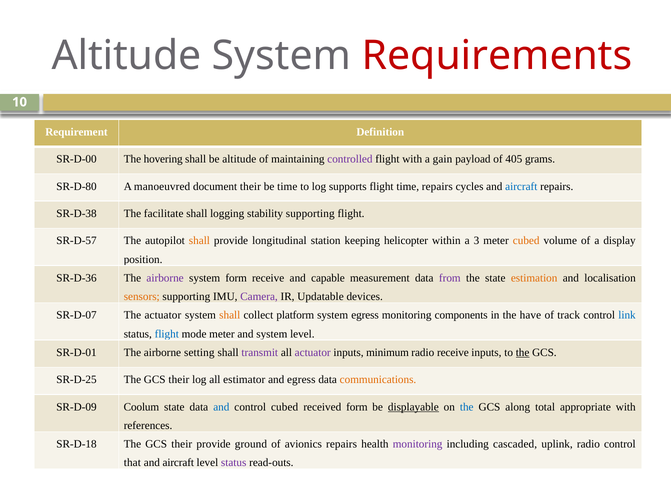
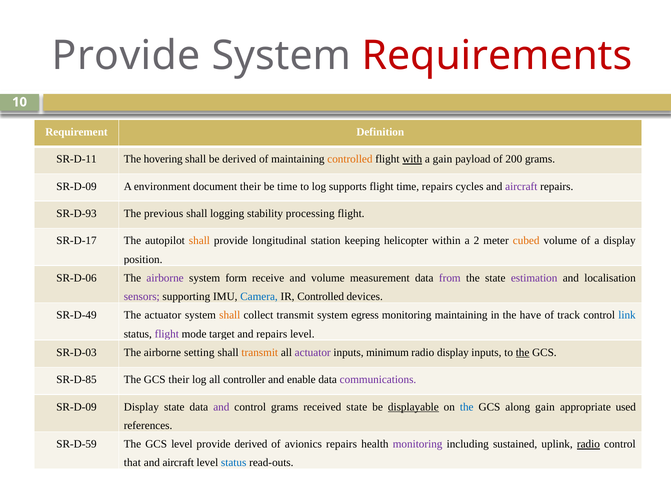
Altitude: Altitude -> Provide (126, 56)
SR-D-00: SR-D-00 -> SR-D-11 (77, 159)
be altitude: altitude -> derived (239, 159)
controlled colour: purple -> orange (350, 159)
with underline: none -> present (412, 159)
405: 405 -> 200 (514, 159)
SR-D-80: SR-D-80 -> SR-D-09 (77, 186)
manoeuvred: manoeuvred -> environment (162, 186)
aircraft colour: blue -> purple (521, 186)
SR-D-38: SR-D-38 -> SR-D-93 (77, 214)
facilitate: facilitate -> previous (164, 214)
stability supporting: supporting -> processing (310, 214)
SR-D-57: SR-D-57 -> SR-D-17 (77, 241)
3: 3 -> 2 (476, 241)
SR-D-36: SR-D-36 -> SR-D-06 (77, 278)
and capable: capable -> volume (328, 278)
estimation colour: orange -> purple (534, 278)
sensors colour: orange -> purple (142, 297)
Camera colour: purple -> blue (259, 297)
IR Updatable: Updatable -> Controlled (321, 297)
SR-D-07: SR-D-07 -> SR-D-49 (77, 315)
collect platform: platform -> transmit (295, 315)
monitoring components: components -> maintaining (461, 315)
flight colour: blue -> purple (167, 334)
mode meter: meter -> target (222, 334)
and system: system -> repairs (272, 334)
SR-D-01: SR-D-01 -> SR-D-03 (77, 353)
transmit colour: purple -> orange (260, 353)
radio receive: receive -> display (453, 353)
SR-D-25: SR-D-25 -> SR-D-85 (77, 380)
estimator: estimator -> controller (244, 380)
and egress: egress -> enable (301, 380)
communications colour: orange -> purple (378, 380)
SR-D-09 Coolum: Coolum -> Display (141, 407)
and colour: blue -> purple (221, 407)
control cubed: cubed -> grams (285, 407)
received form: form -> state (357, 407)
along total: total -> gain (545, 407)
appropriate with: with -> used (626, 407)
SR-D-18: SR-D-18 -> SR-D-59 (77, 444)
their: their -> level (182, 444)
provide ground: ground -> derived (251, 444)
cascaded: cascaded -> sustained (515, 444)
radio underline: none -> present (588, 444)
status colour: purple -> blue (234, 463)
